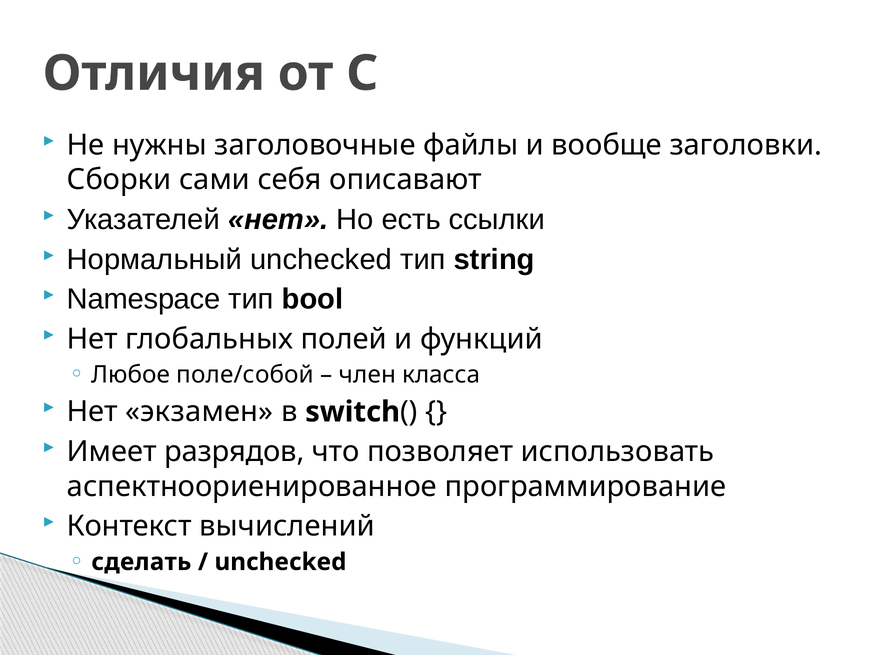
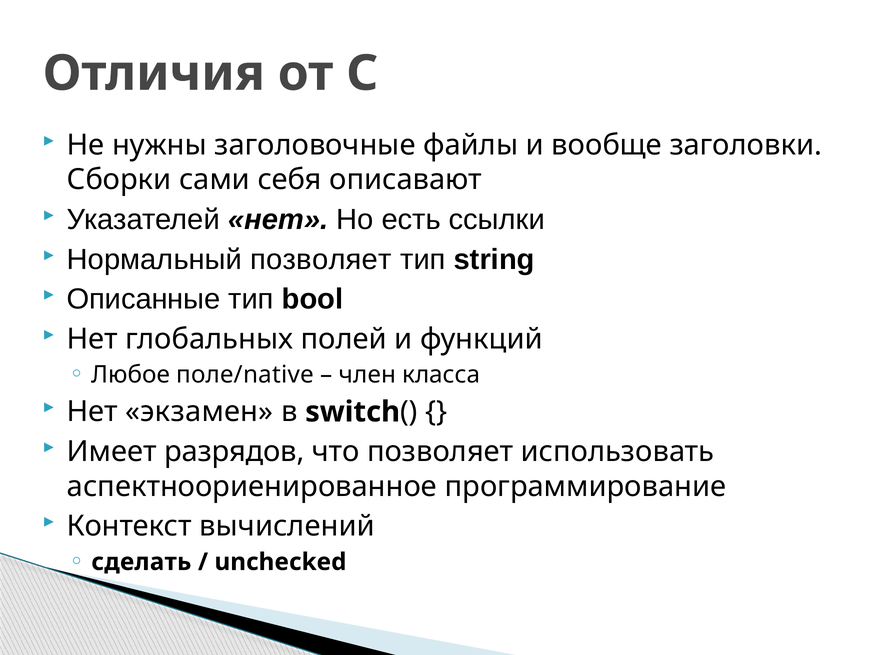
Нормальный unchecked: unchecked -> позволяет (321, 260)
Namespace: Namespace -> Описанные (144, 299)
поле/собой: поле/собой -> поле/native (245, 375)
